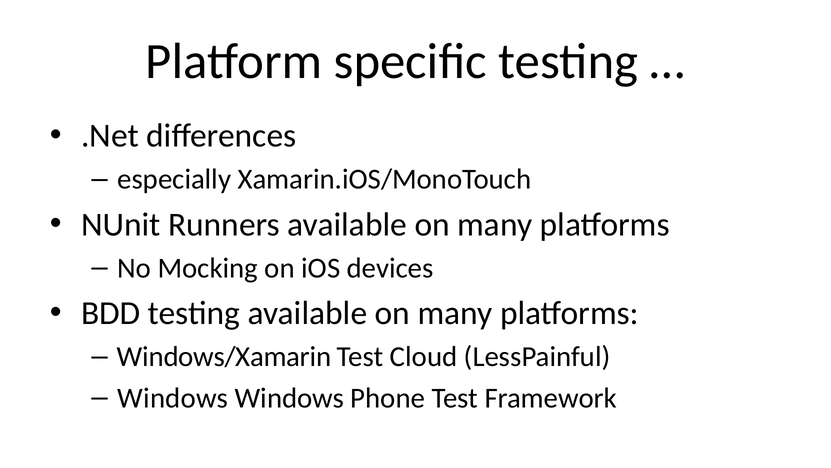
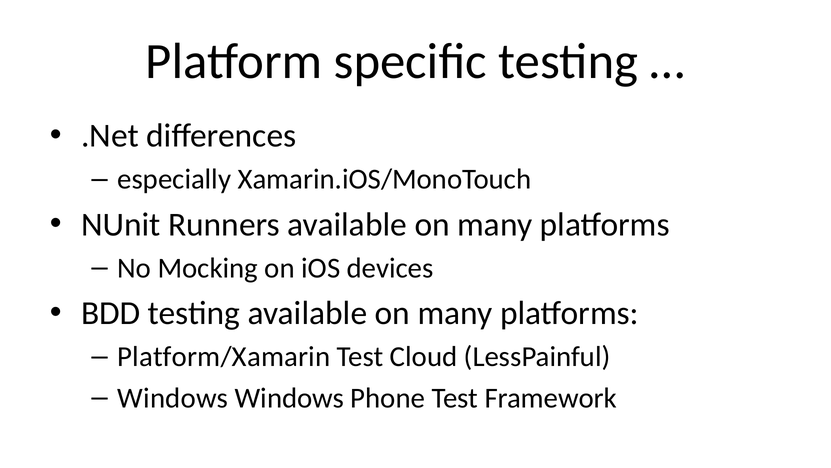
Windows/Xamarin: Windows/Xamarin -> Platform/Xamarin (224, 357)
